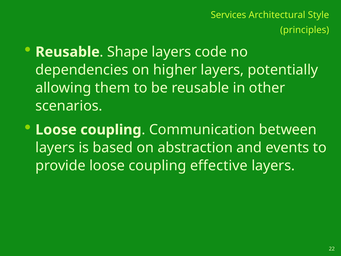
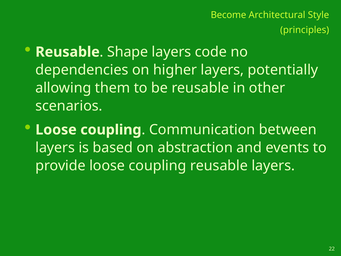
Services: Services -> Become (228, 15)
coupling effective: effective -> reusable (219, 166)
